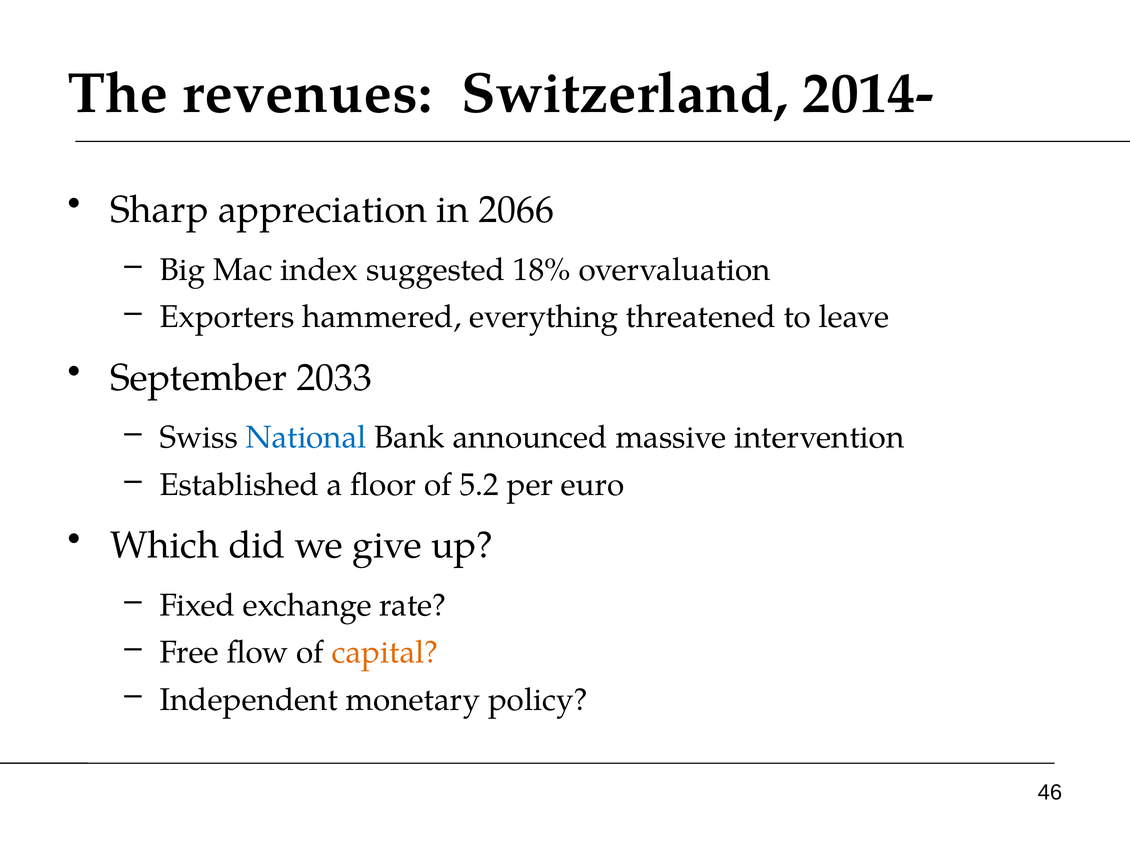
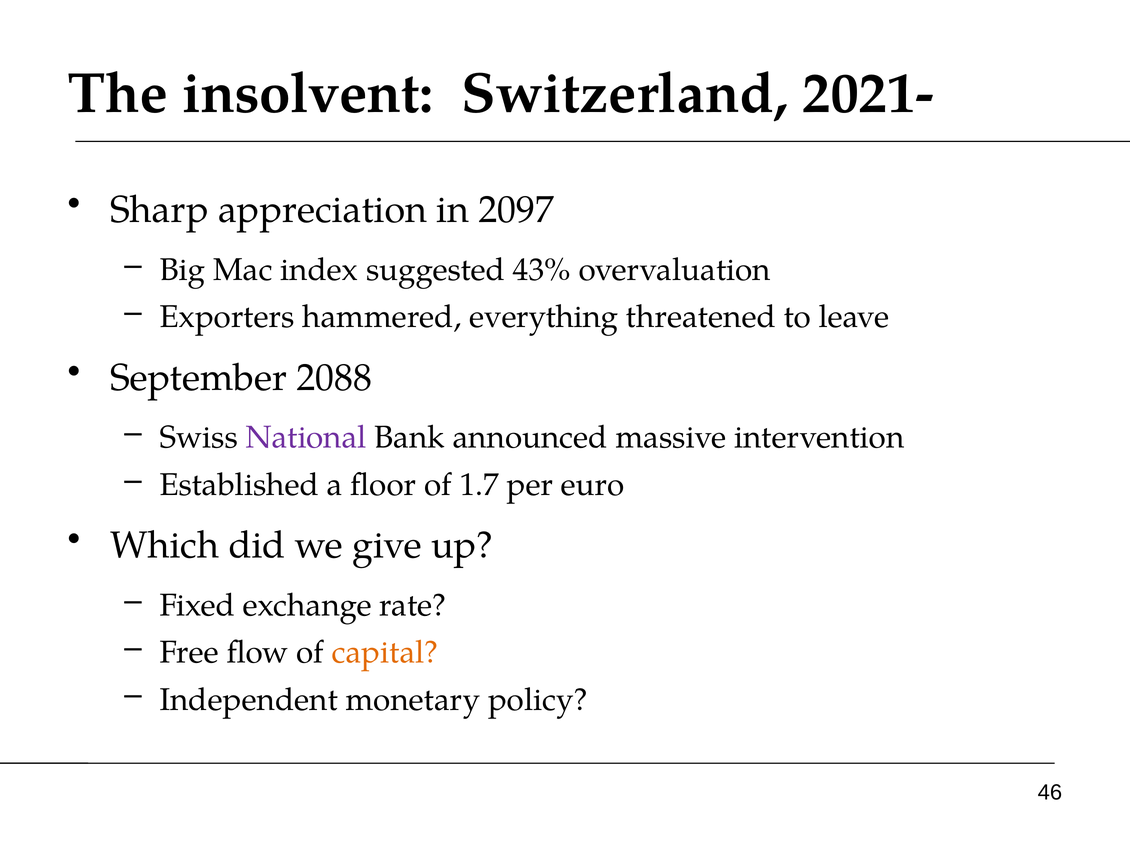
revenues: revenues -> insolvent (308, 93)
2014-: 2014- -> 2021- (868, 93)
2066: 2066 -> 2097 (516, 210)
18%: 18% -> 43% (542, 270)
2033: 2033 -> 2088 (334, 378)
National colour: blue -> purple (306, 437)
5.2: 5.2 -> 1.7 (479, 484)
